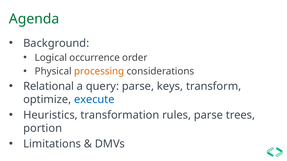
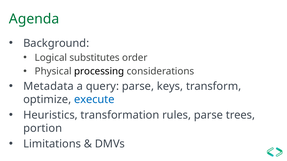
occurrence: occurrence -> substitutes (95, 58)
processing colour: orange -> black (99, 72)
Relational: Relational -> Metadata (49, 86)
